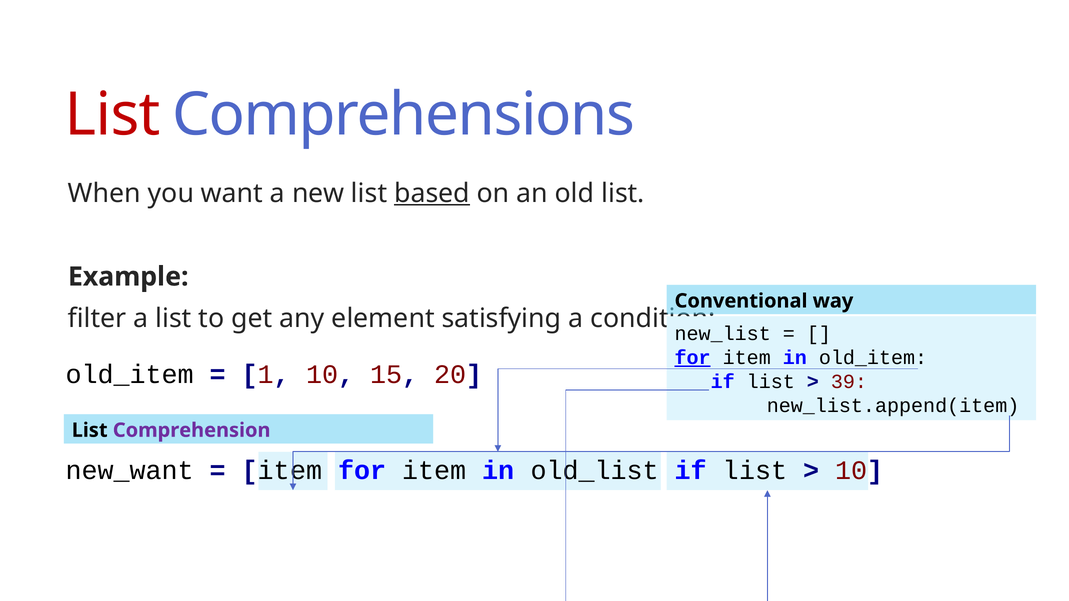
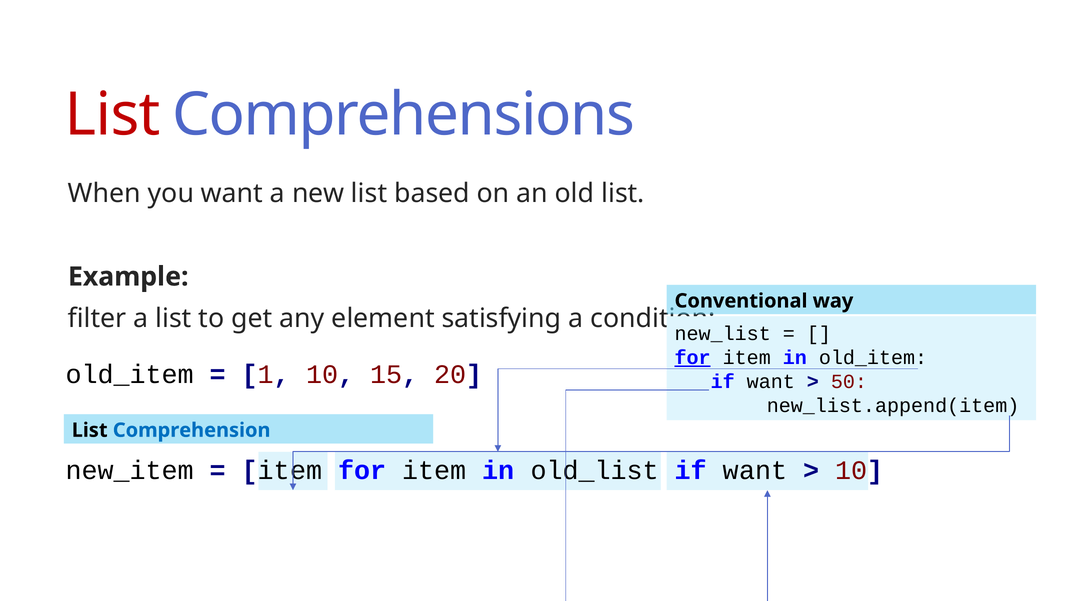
based underline: present -> none (432, 193)
list: list -> want (771, 382)
39: 39 -> 50 (849, 382)
Comprehension colour: purple -> blue (192, 430)
new_want: new_want -> new_item (130, 471)
old_list if list: list -> want (755, 471)
